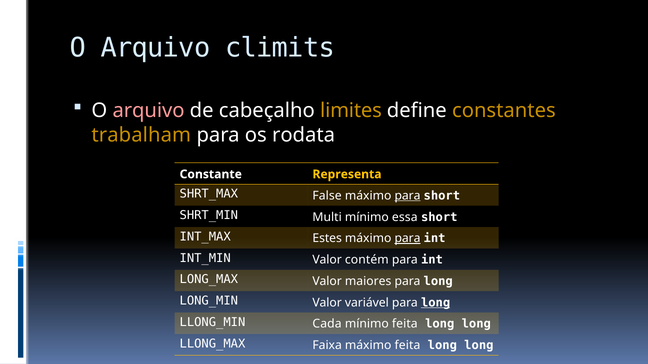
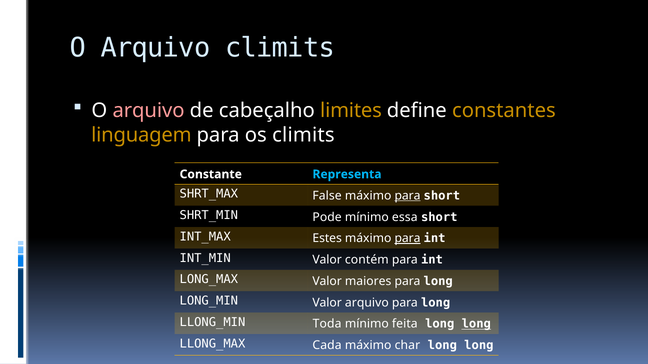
trabalham: trabalham -> linguagem (141, 135)
os rodata: rodata -> climits (303, 135)
Representa colour: yellow -> light blue (347, 174)
Multi: Multi -> Pode (327, 217)
Valor variável: variável -> arquivo (367, 303)
long underline: present -> none (436, 303)
Cada: Cada -> Toda (327, 324)
long underline: none -> present (476, 324)
Faixa: Faixa -> Cada (327, 346)
máximo feita: feita -> char (407, 346)
